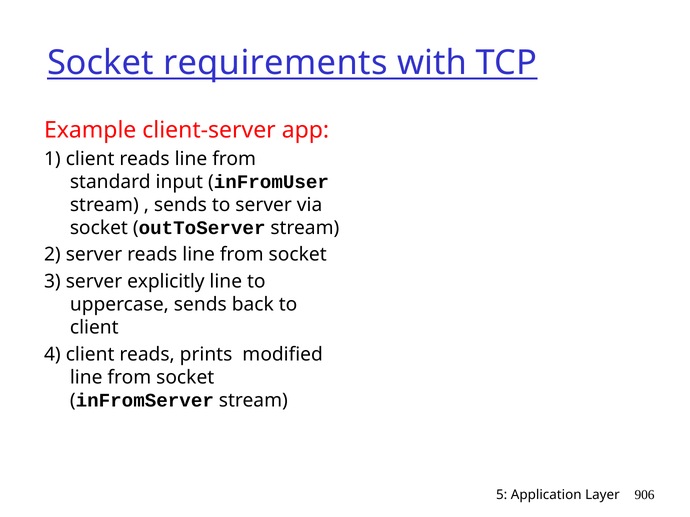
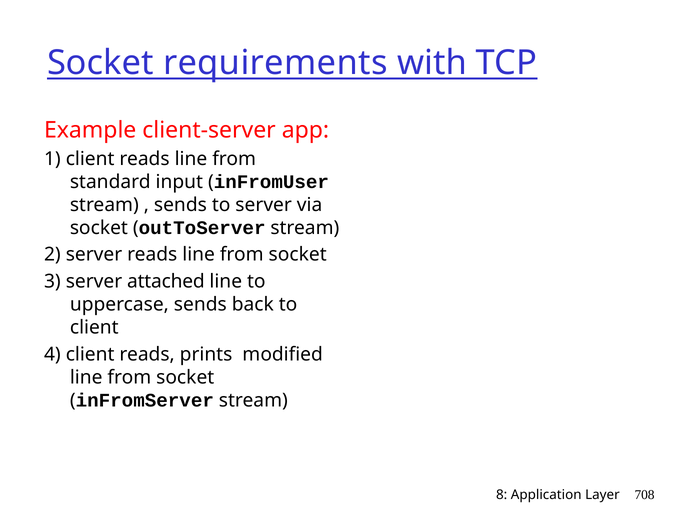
explicitly: explicitly -> attached (166, 282)
5: 5 -> 8 (502, 495)
906: 906 -> 708 (645, 495)
